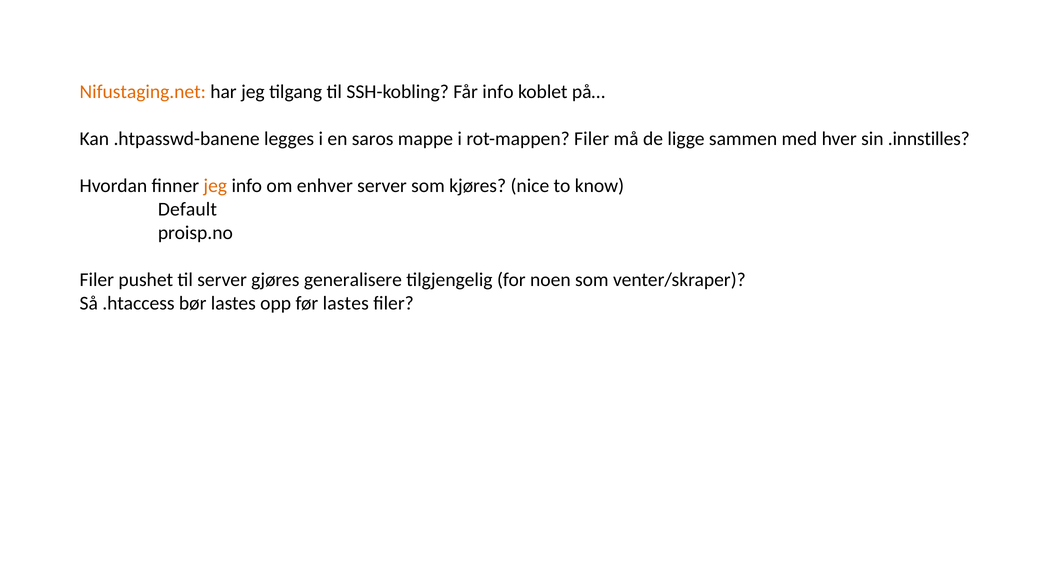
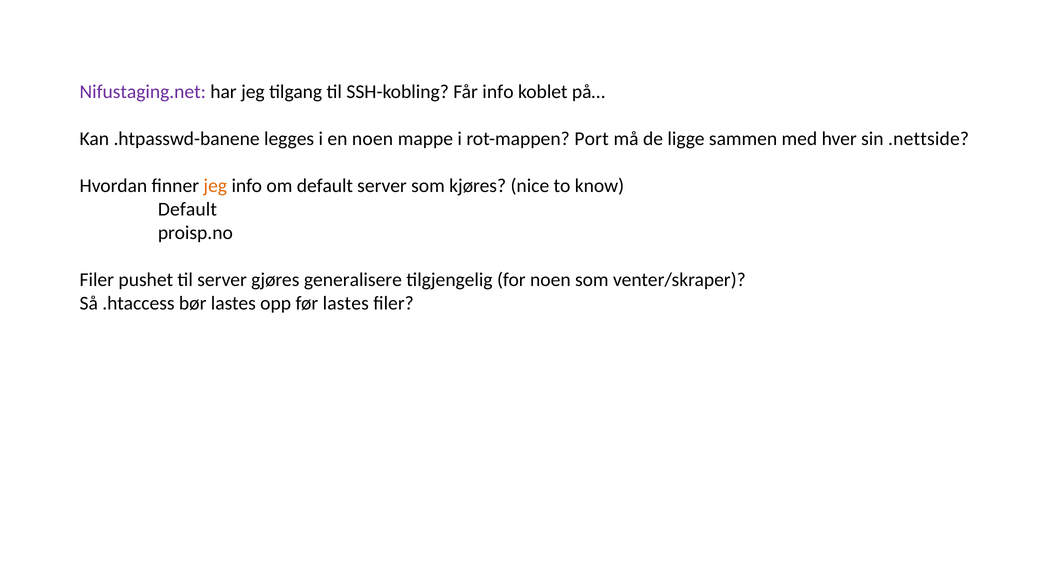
Nifustaging.net colour: orange -> purple (143, 92)
en saros: saros -> noen (373, 139)
rot-mappen Filer: Filer -> Port (592, 139)
.innstilles: .innstilles -> .nettside (929, 139)
om enhver: enhver -> default (325, 186)
